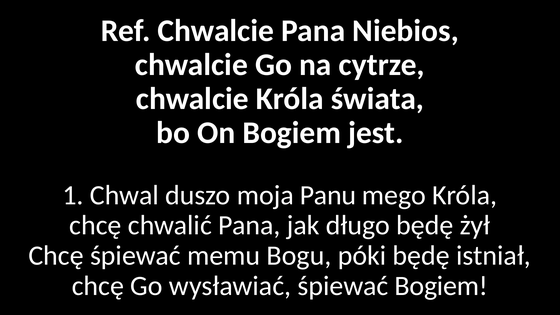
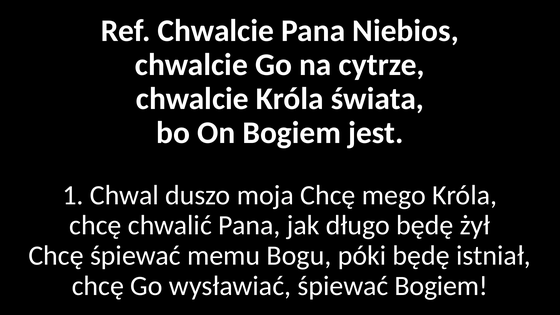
moja Panu: Panu -> Chcę (328, 195)
